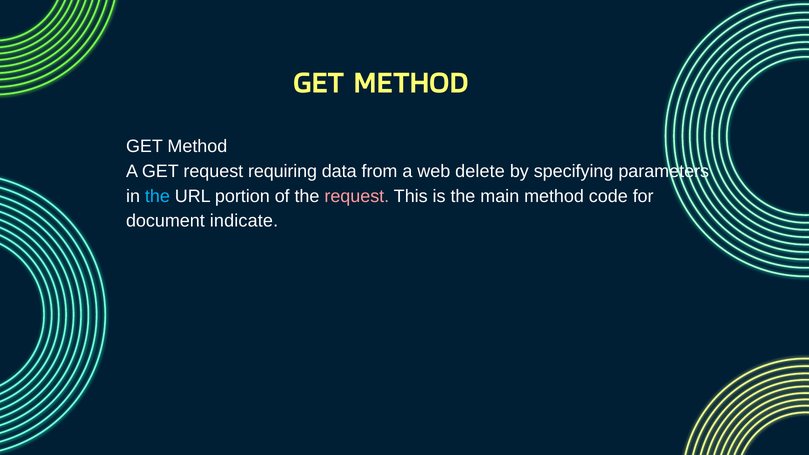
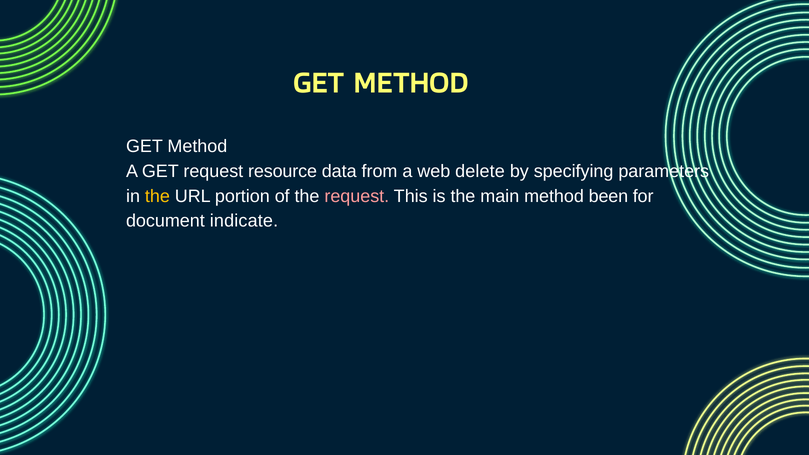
requiring: requiring -> resource (283, 171)
the colour: light blue -> yellow (157, 196)
code: code -> been (608, 196)
